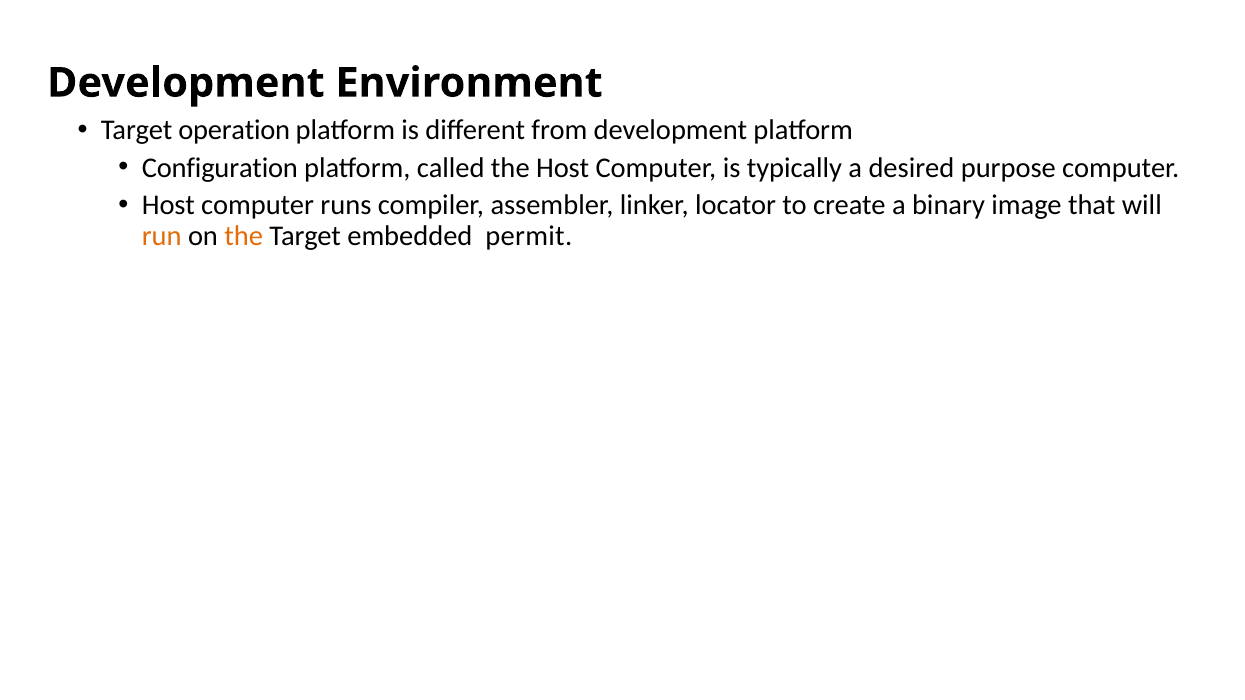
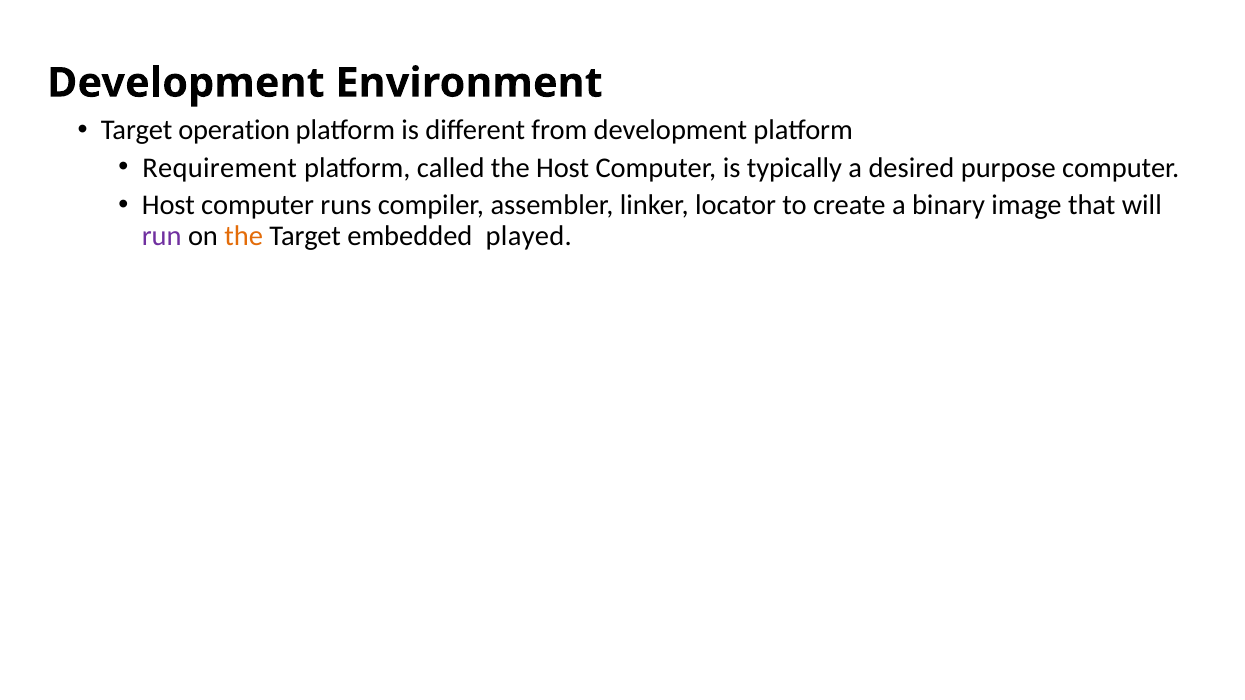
Configuration: Configuration -> Requirement (220, 168)
run colour: orange -> purple (162, 236)
permit: permit -> played (529, 236)
